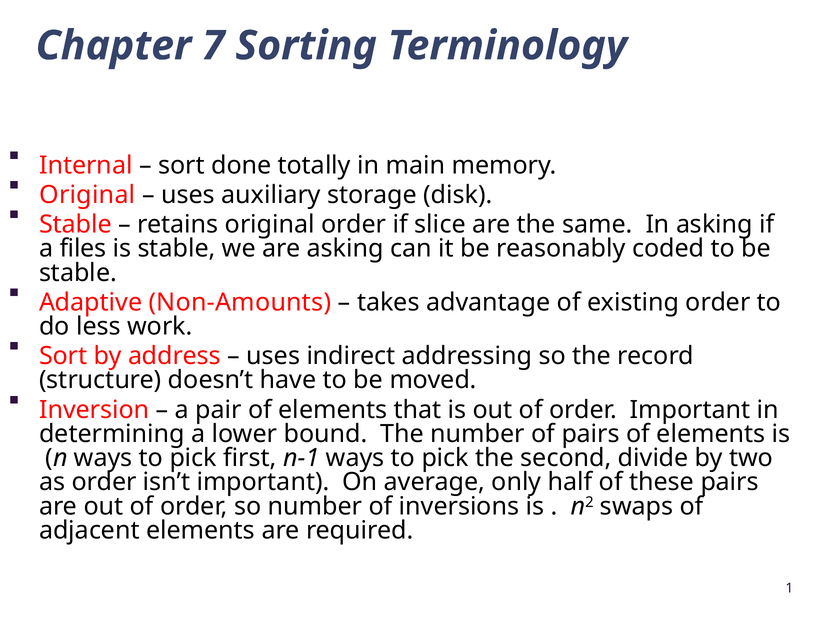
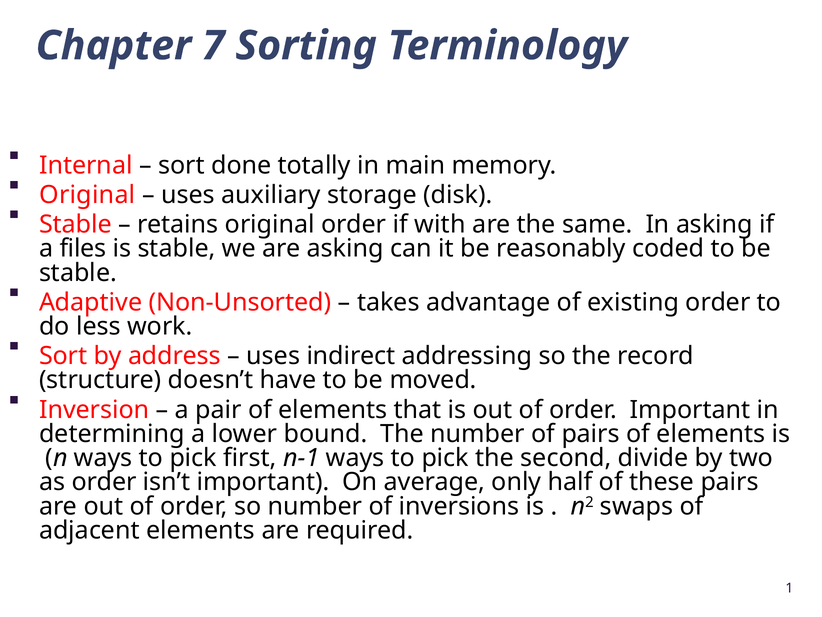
slice: slice -> with (440, 224)
Non-Amounts: Non-Amounts -> Non-Unsorted (240, 302)
